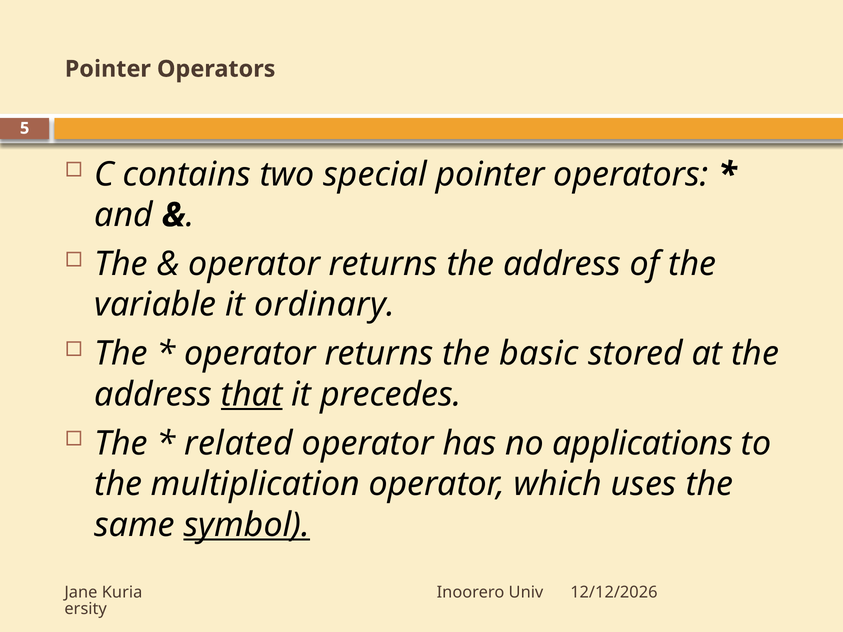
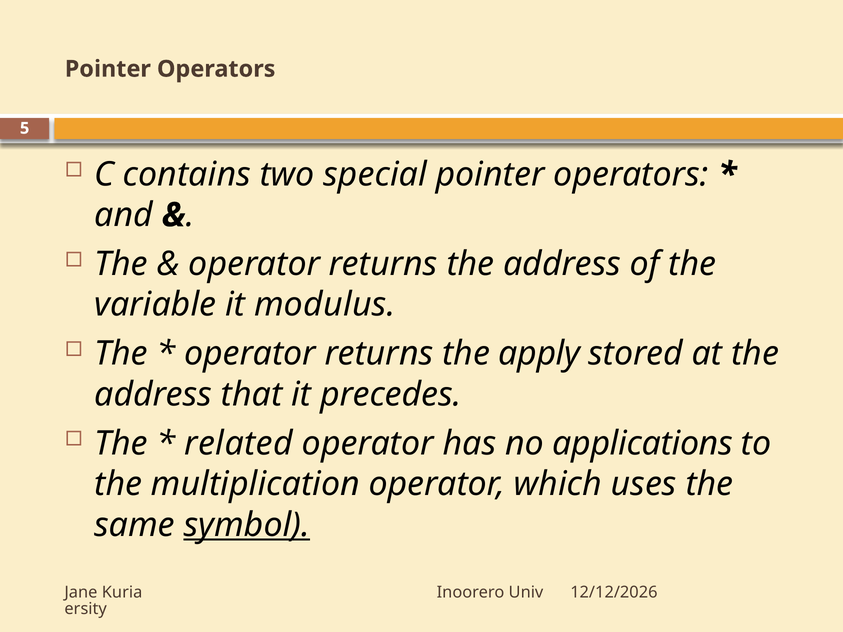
ordinary: ordinary -> modulus (325, 305)
basic: basic -> apply (539, 354)
that underline: present -> none (252, 395)
